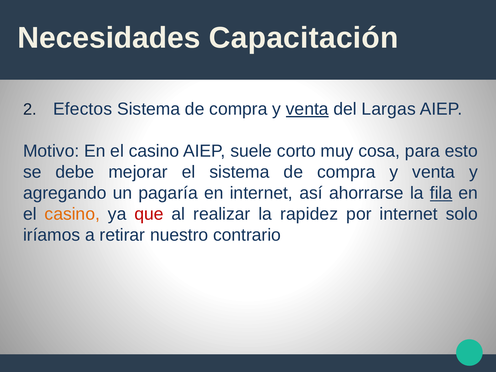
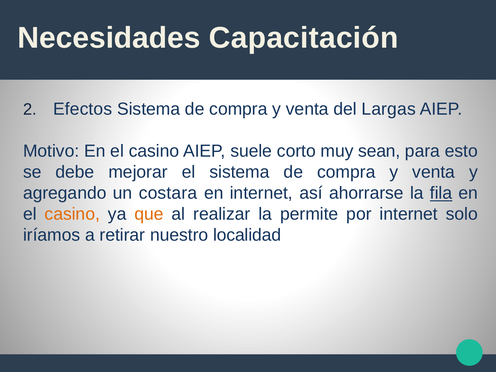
venta underline: present -> none (307, 109)
cosa: cosa -> sean (379, 151)
pagaría: pagaría -> costara (168, 193)
que colour: red -> orange (149, 214)
rapidez: rapidez -> permite (309, 214)
contrario: contrario -> localidad (247, 235)
